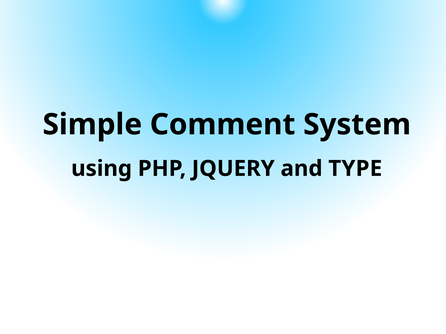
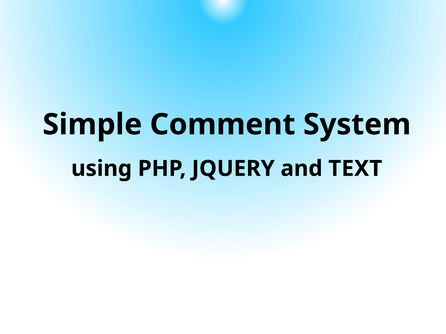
TYPE: TYPE -> TEXT (355, 169)
